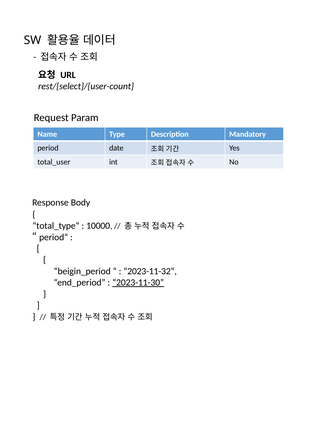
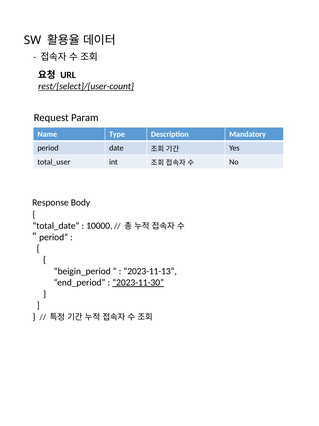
rest/{select}/{user-count underline: none -> present (86, 86)
total_type“: total_type“ -> total_date“ (56, 225)
2023-11-32“: 2023-11-32“ -> 2023-11-13“ (150, 271)
